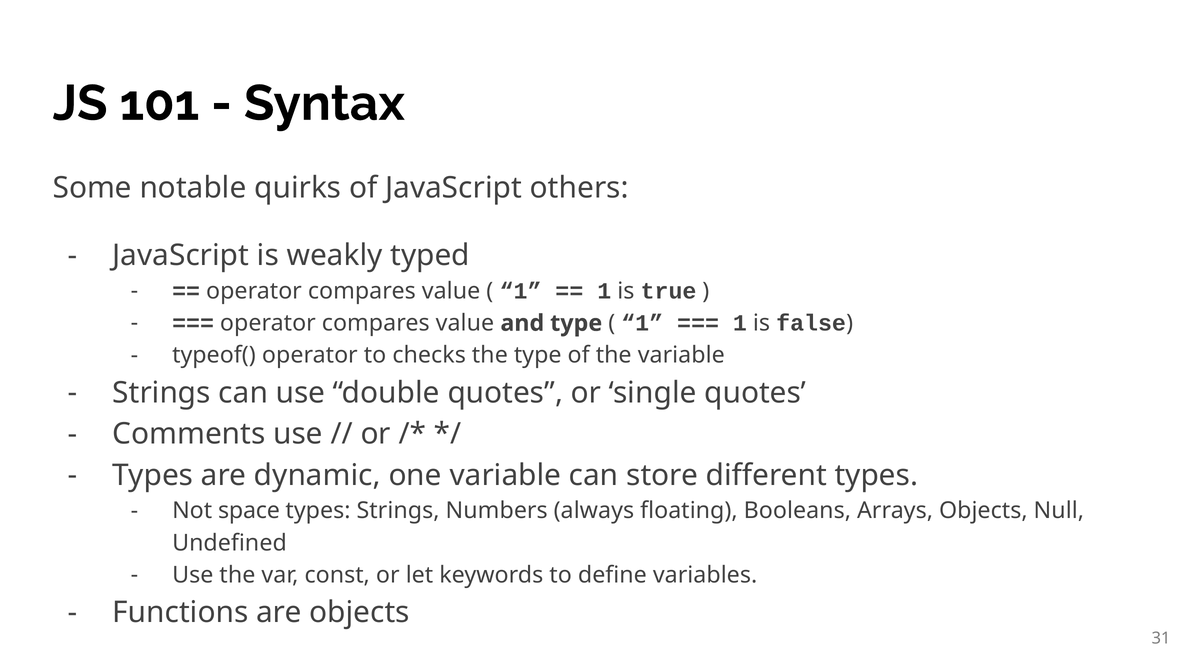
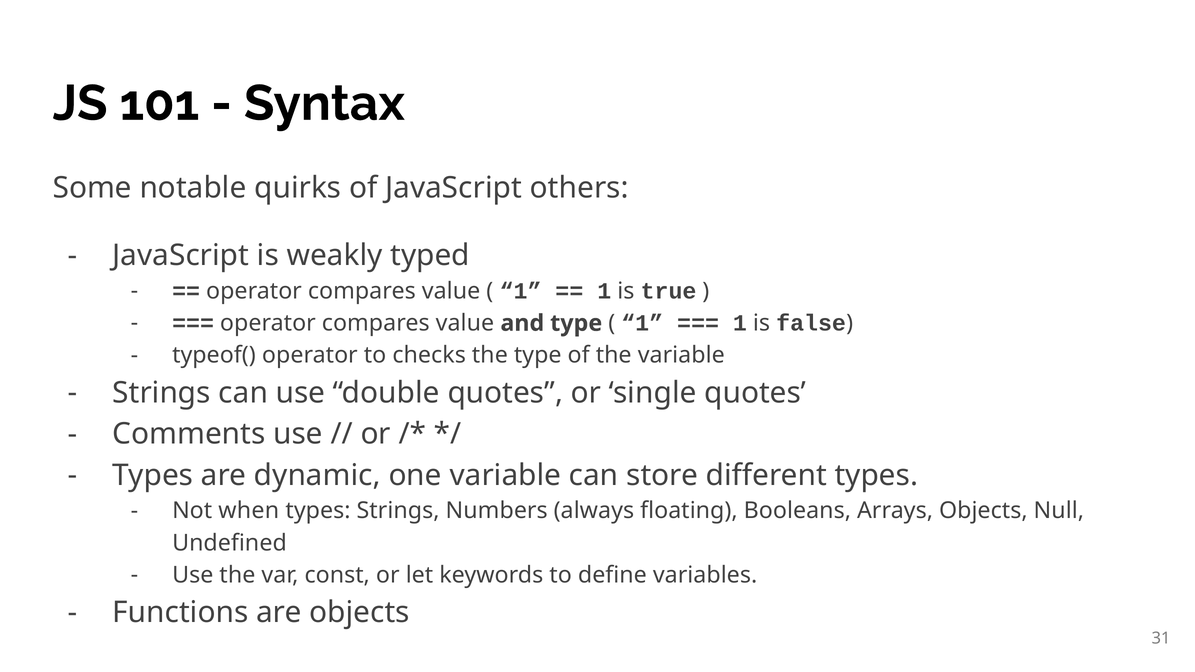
space: space -> when (249, 511)
